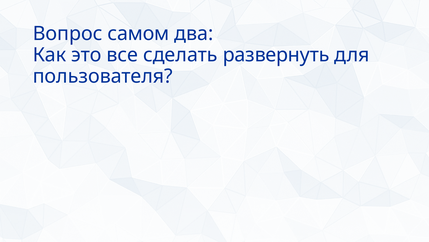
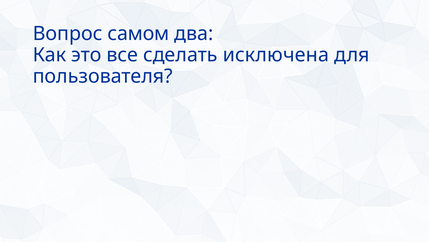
развернуть: развернуть -> исключена (276, 55)
